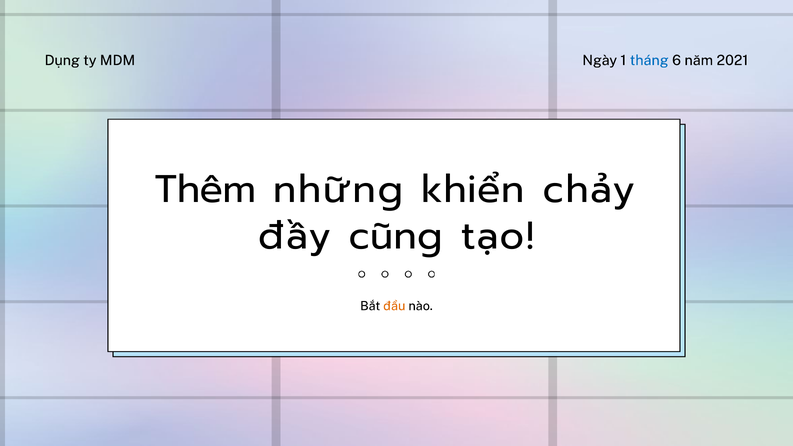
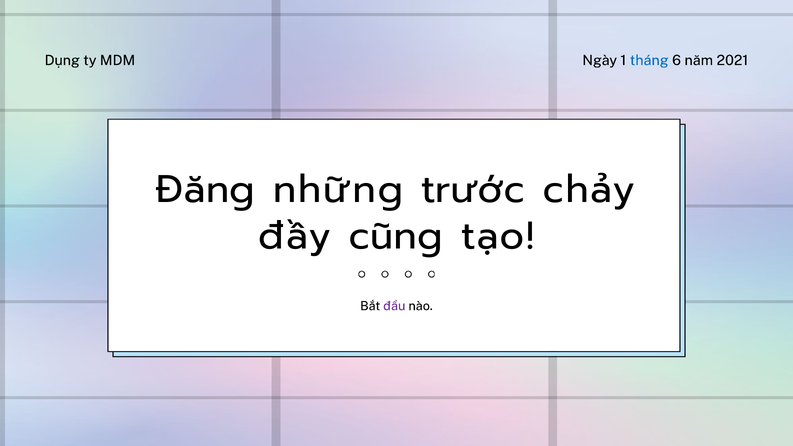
Thêm: Thêm -> Đăng (205, 190)
khiển: khiển -> trước (473, 190)
đầu colour: orange -> purple (394, 306)
